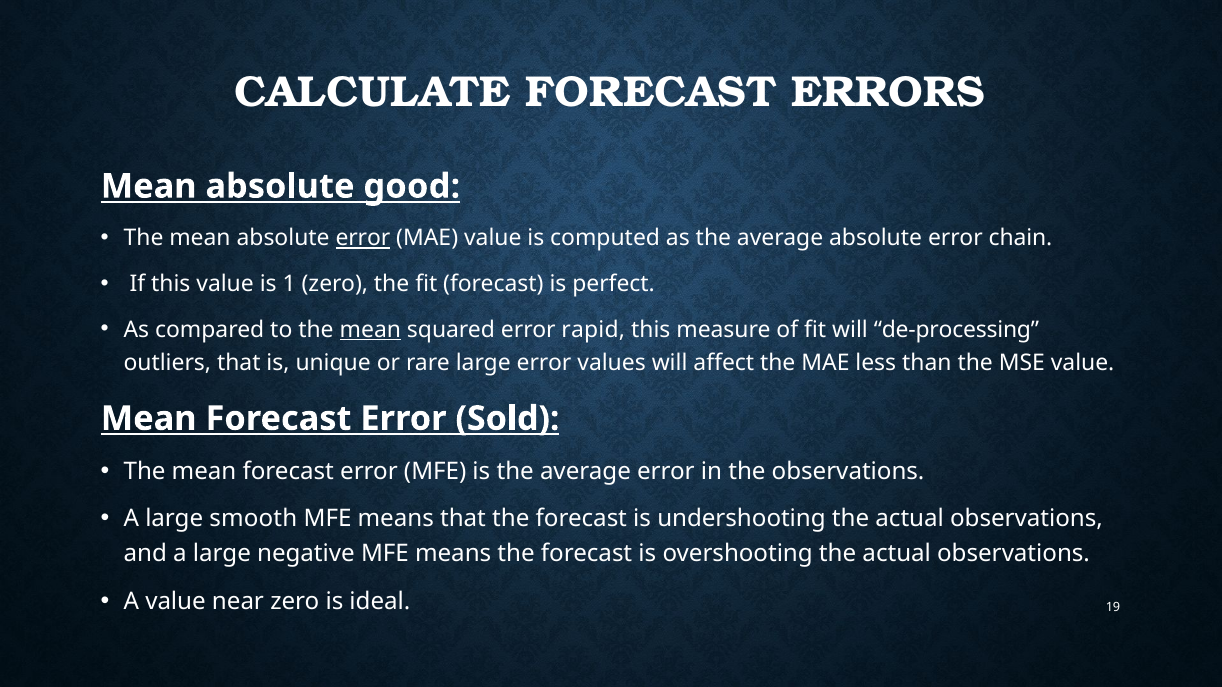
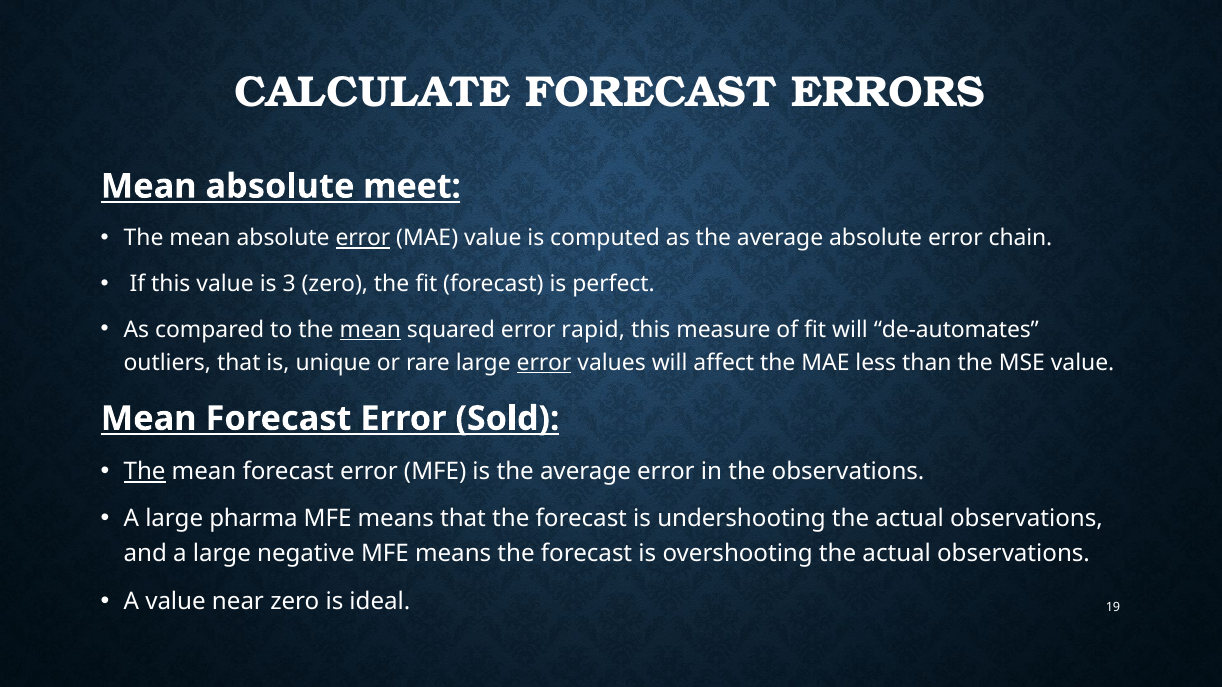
good: good -> meet (412, 186)
1: 1 -> 3 (289, 284)
de-processing: de-processing -> de-automates (956, 330)
error underline: none -> present (544, 363)
The underline: none -> present (145, 472)
smooth: smooth -> pharma (253, 519)
